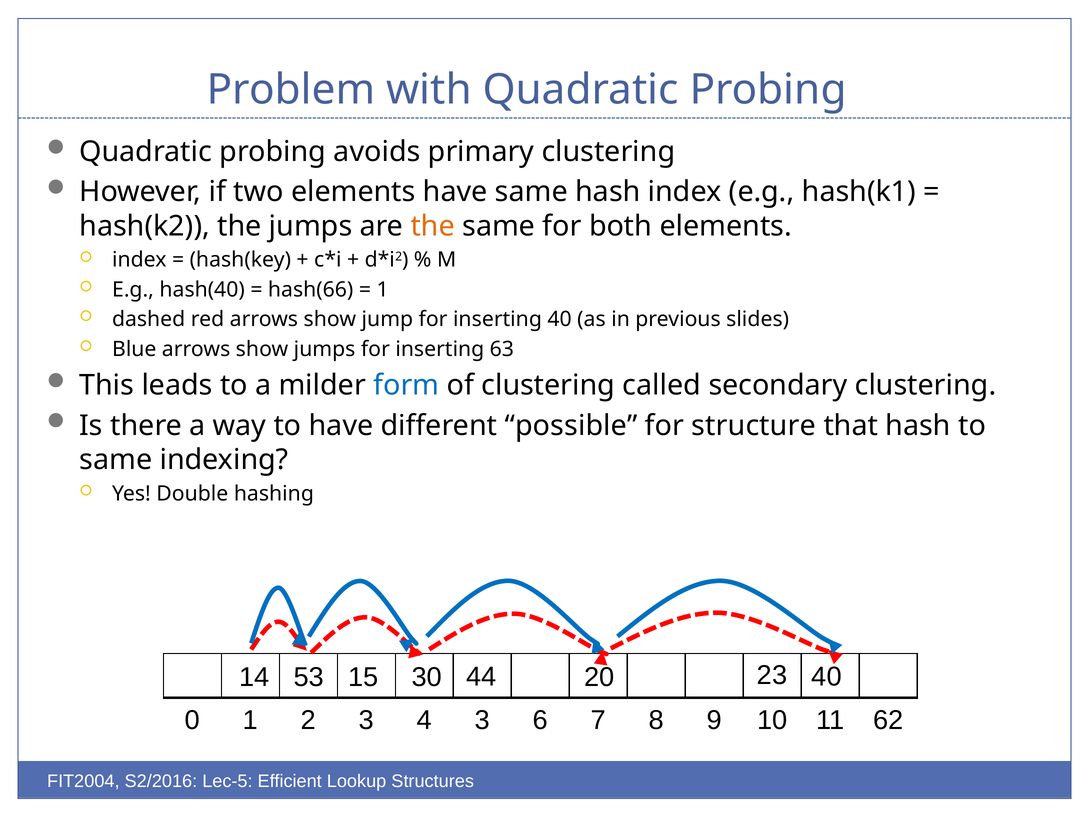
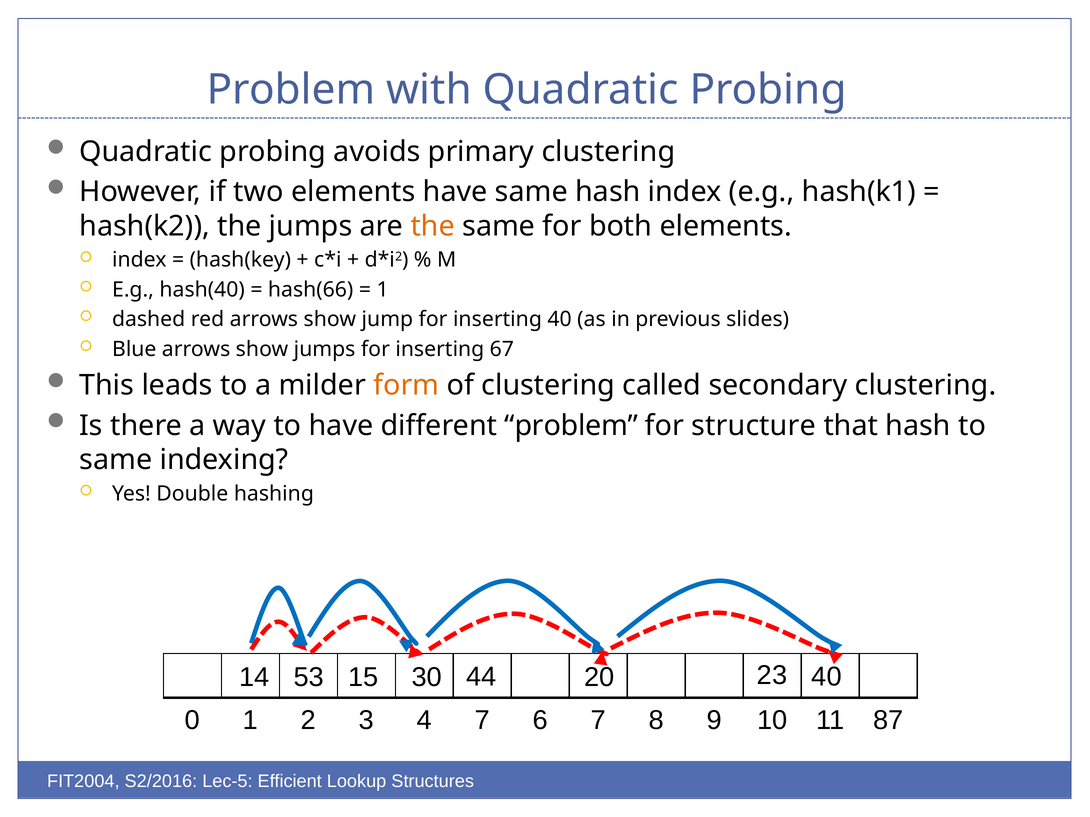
63: 63 -> 67 (502, 349)
form colour: blue -> orange (406, 386)
different possible: possible -> problem (571, 426)
4 3: 3 -> 7 (482, 721)
62: 62 -> 87 (888, 721)
